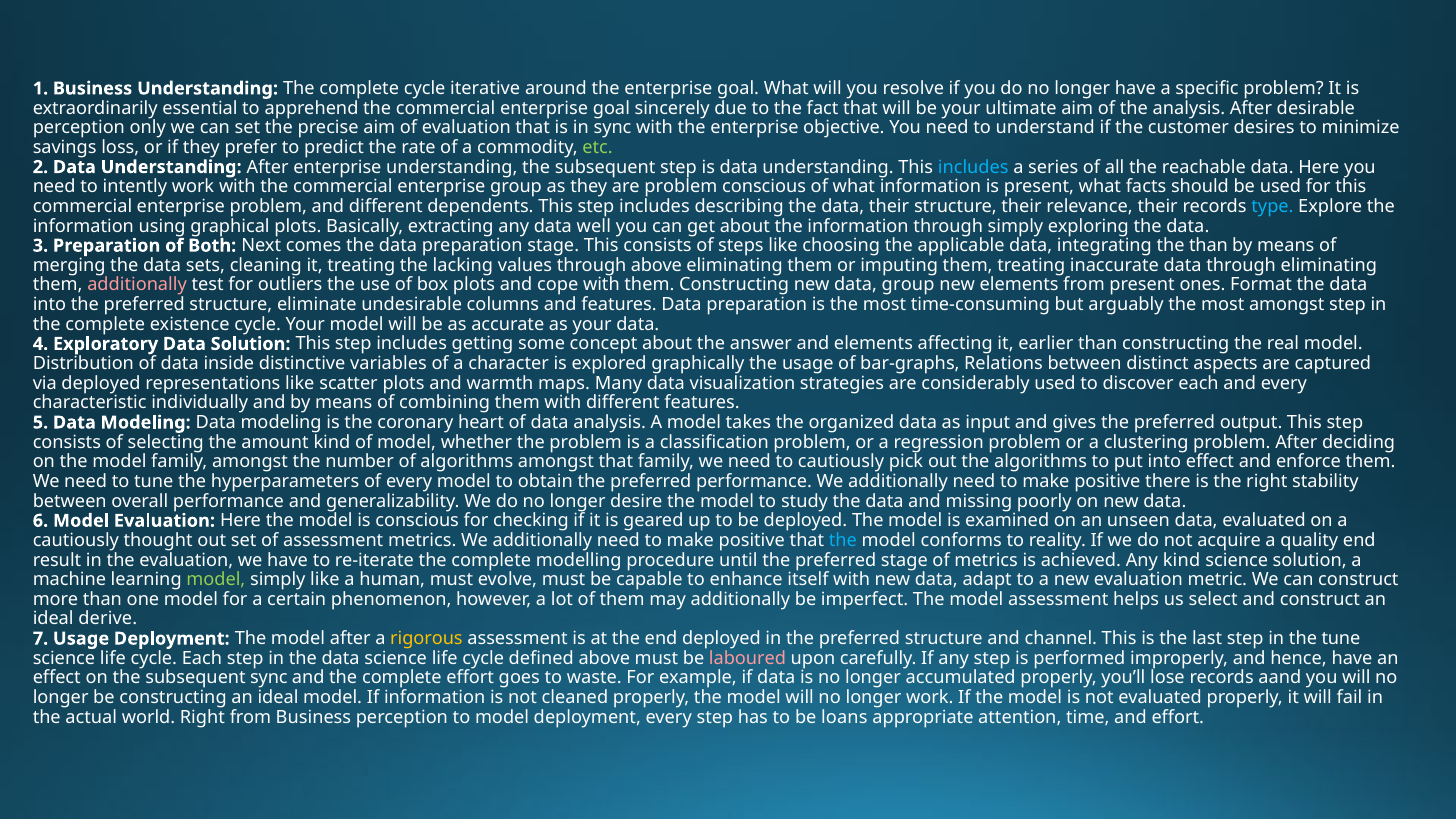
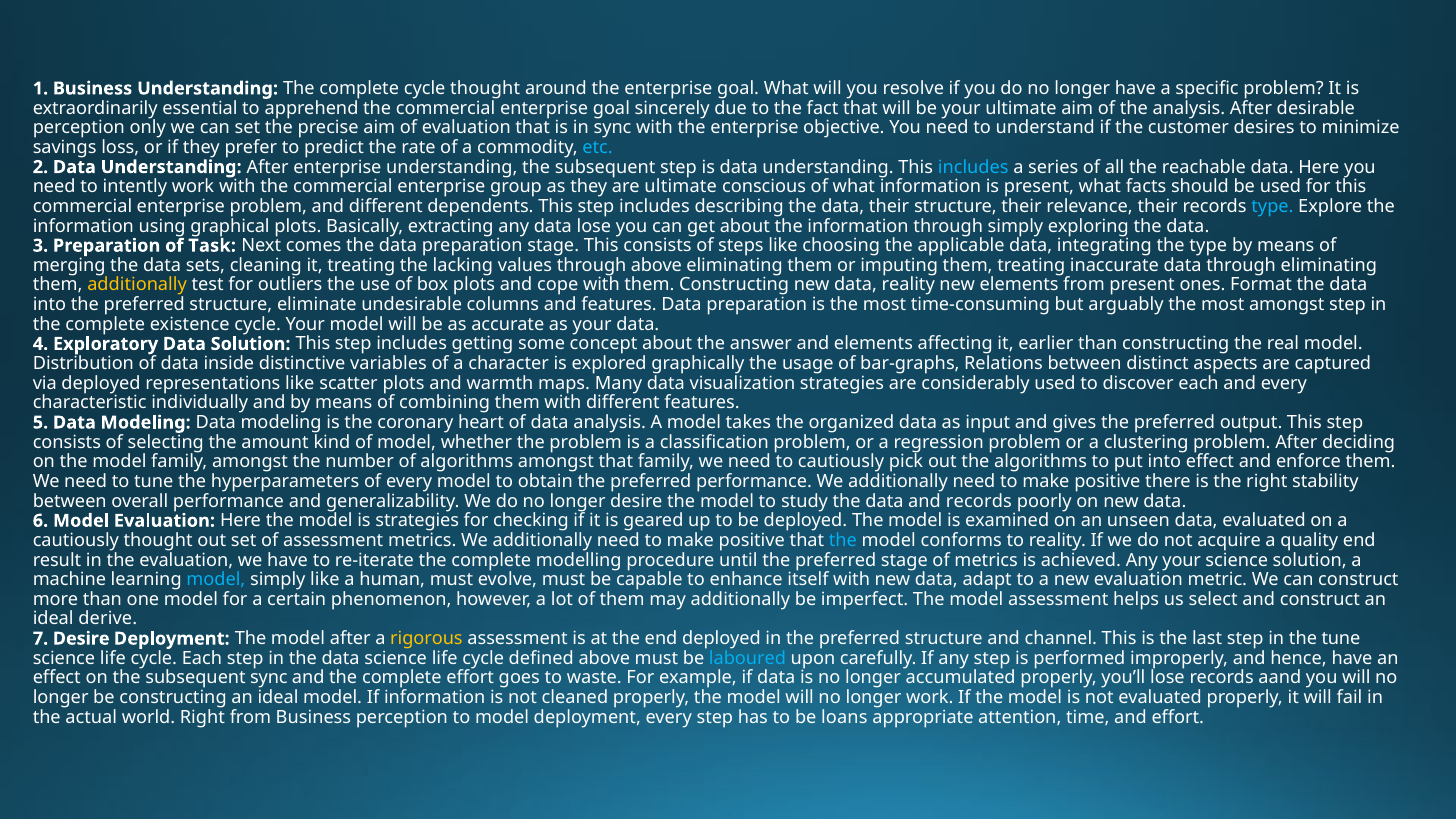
cycle iterative: iterative -> thought (485, 88)
etc colour: light green -> light blue (598, 147)
are problem: problem -> ultimate (681, 187)
data well: well -> lose (594, 226)
Both: Both -> Task (212, 246)
the than: than -> type (1208, 246)
additionally colour: pink -> yellow (137, 285)
data group: group -> reality (908, 285)
and missing: missing -> records (979, 501)
is conscious: conscious -> strategies (417, 521)
Any kind: kind -> your (1182, 560)
model colour: light green -> light blue (216, 580)
7 Usage: Usage -> Desire (81, 639)
laboured colour: pink -> light blue (748, 658)
